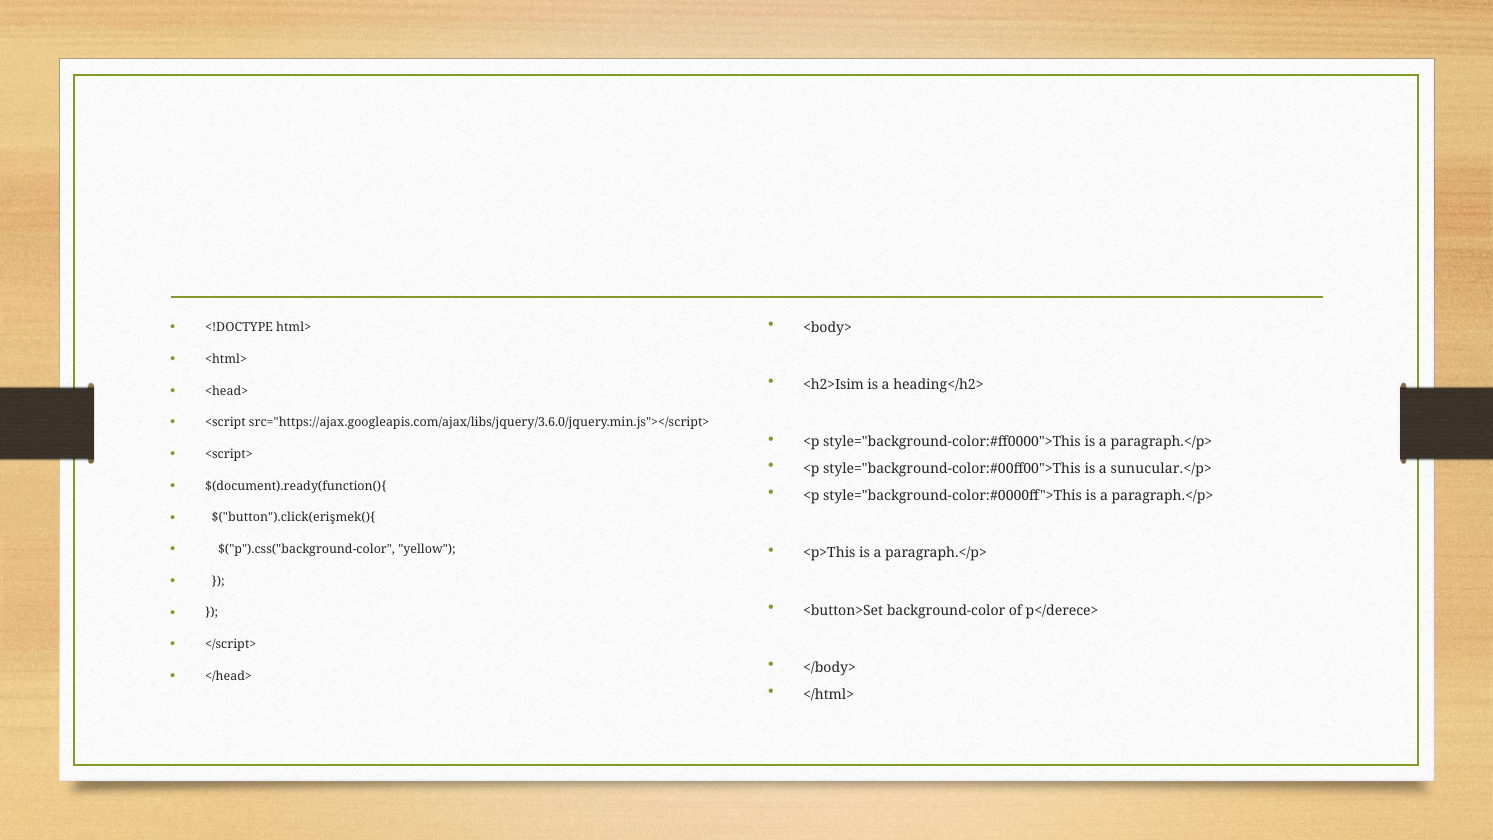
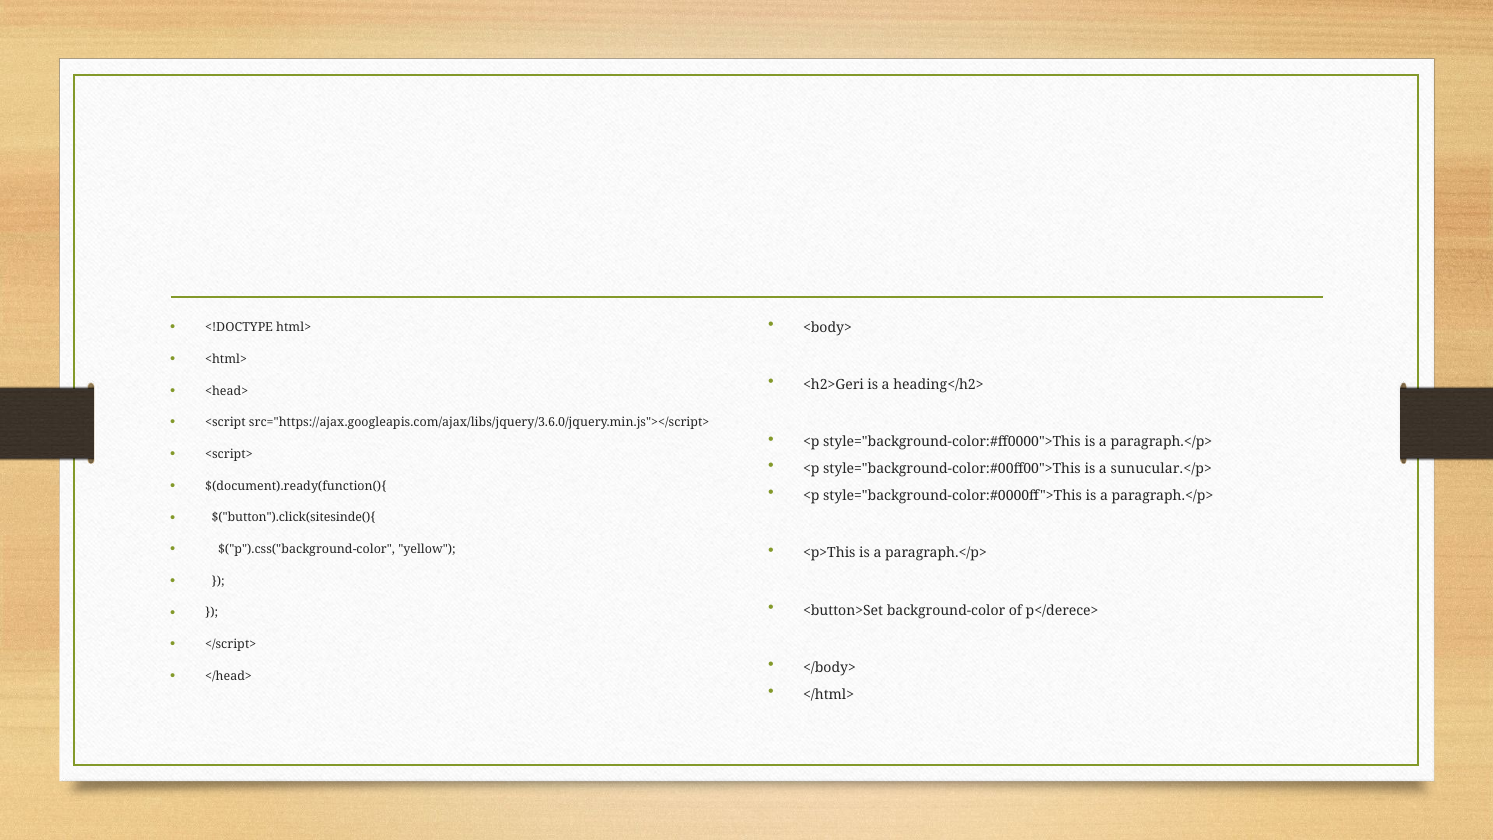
<h2>Isim: <h2>Isim -> <h2>Geri (833, 385)
$("button").click(erişmek(){: $("button").click(erişmek(){ -> $("button").click(sitesinde(){ (294, 518)
